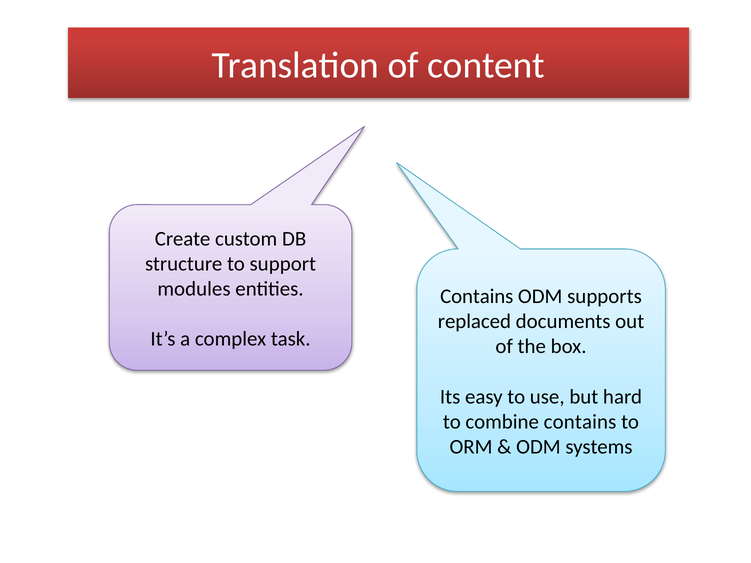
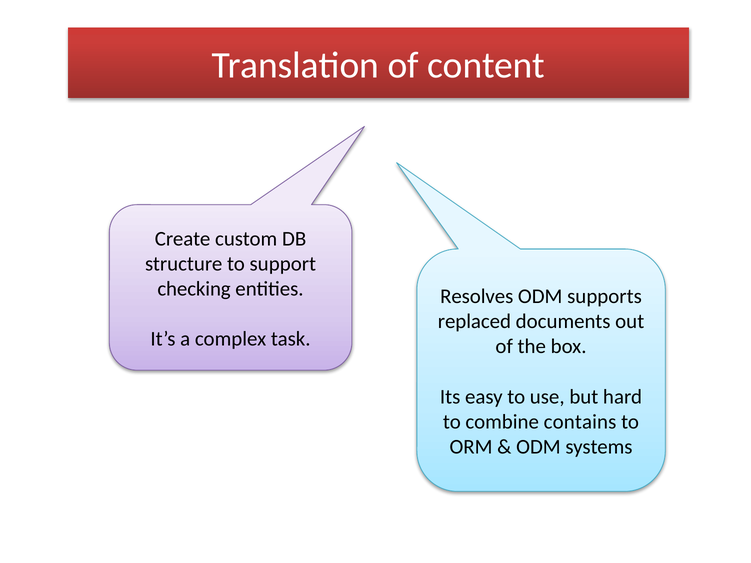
modules: modules -> checking (194, 289)
Contains: Contains -> Resolves (477, 297)
